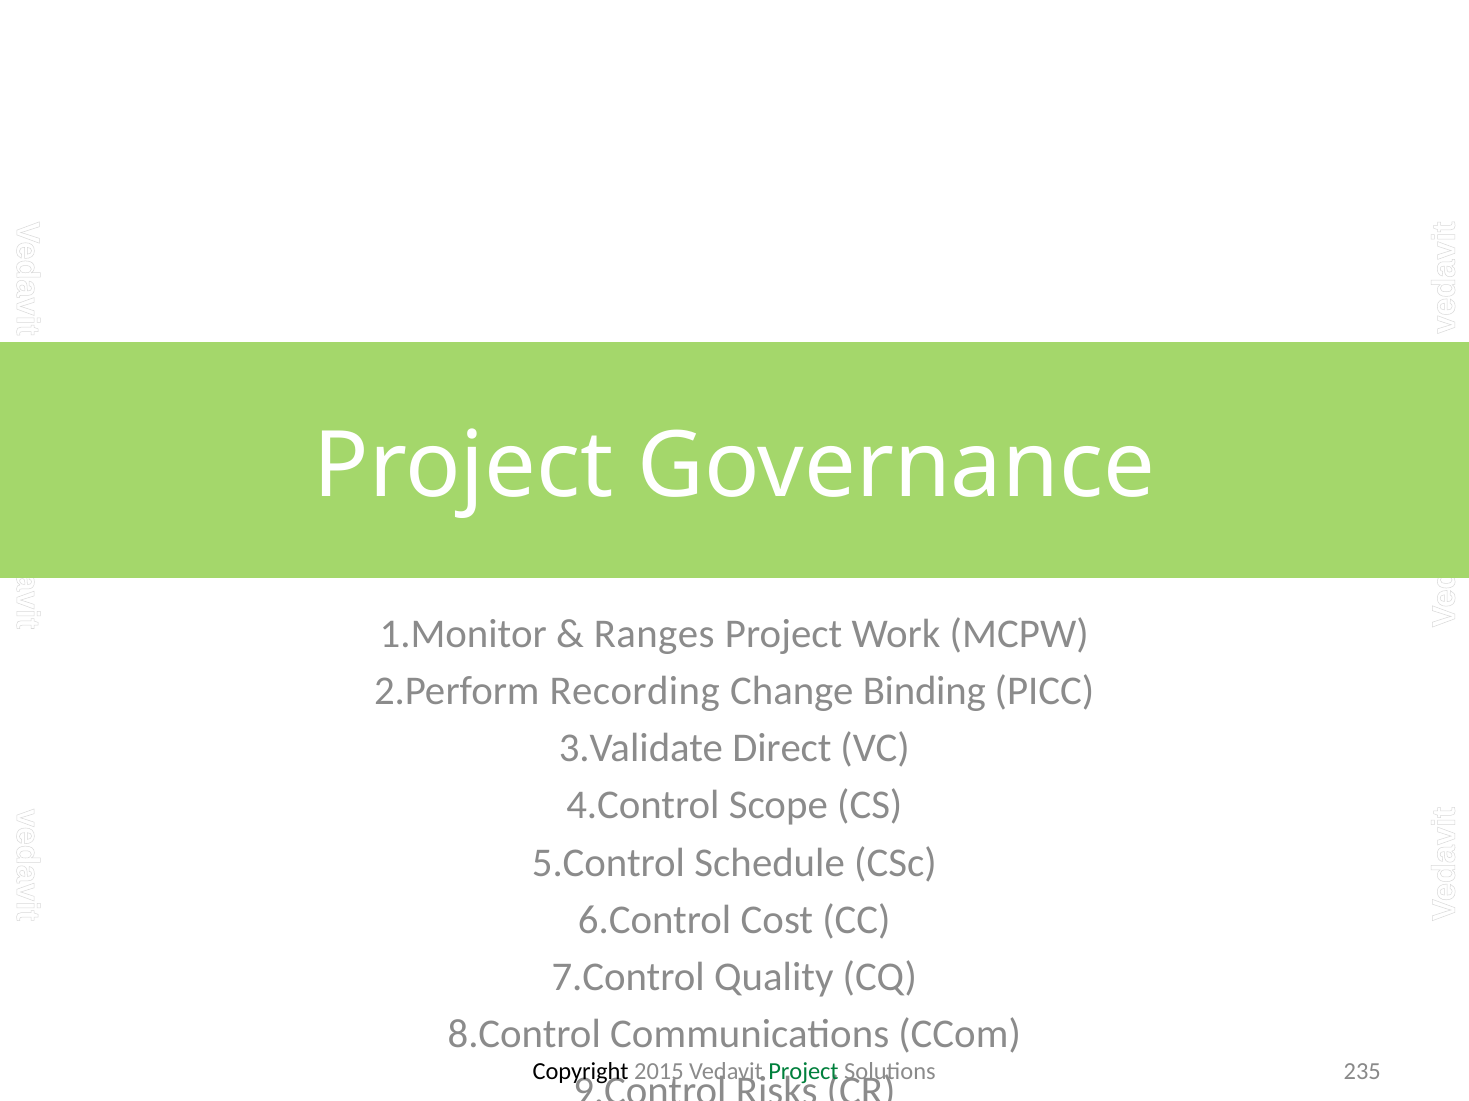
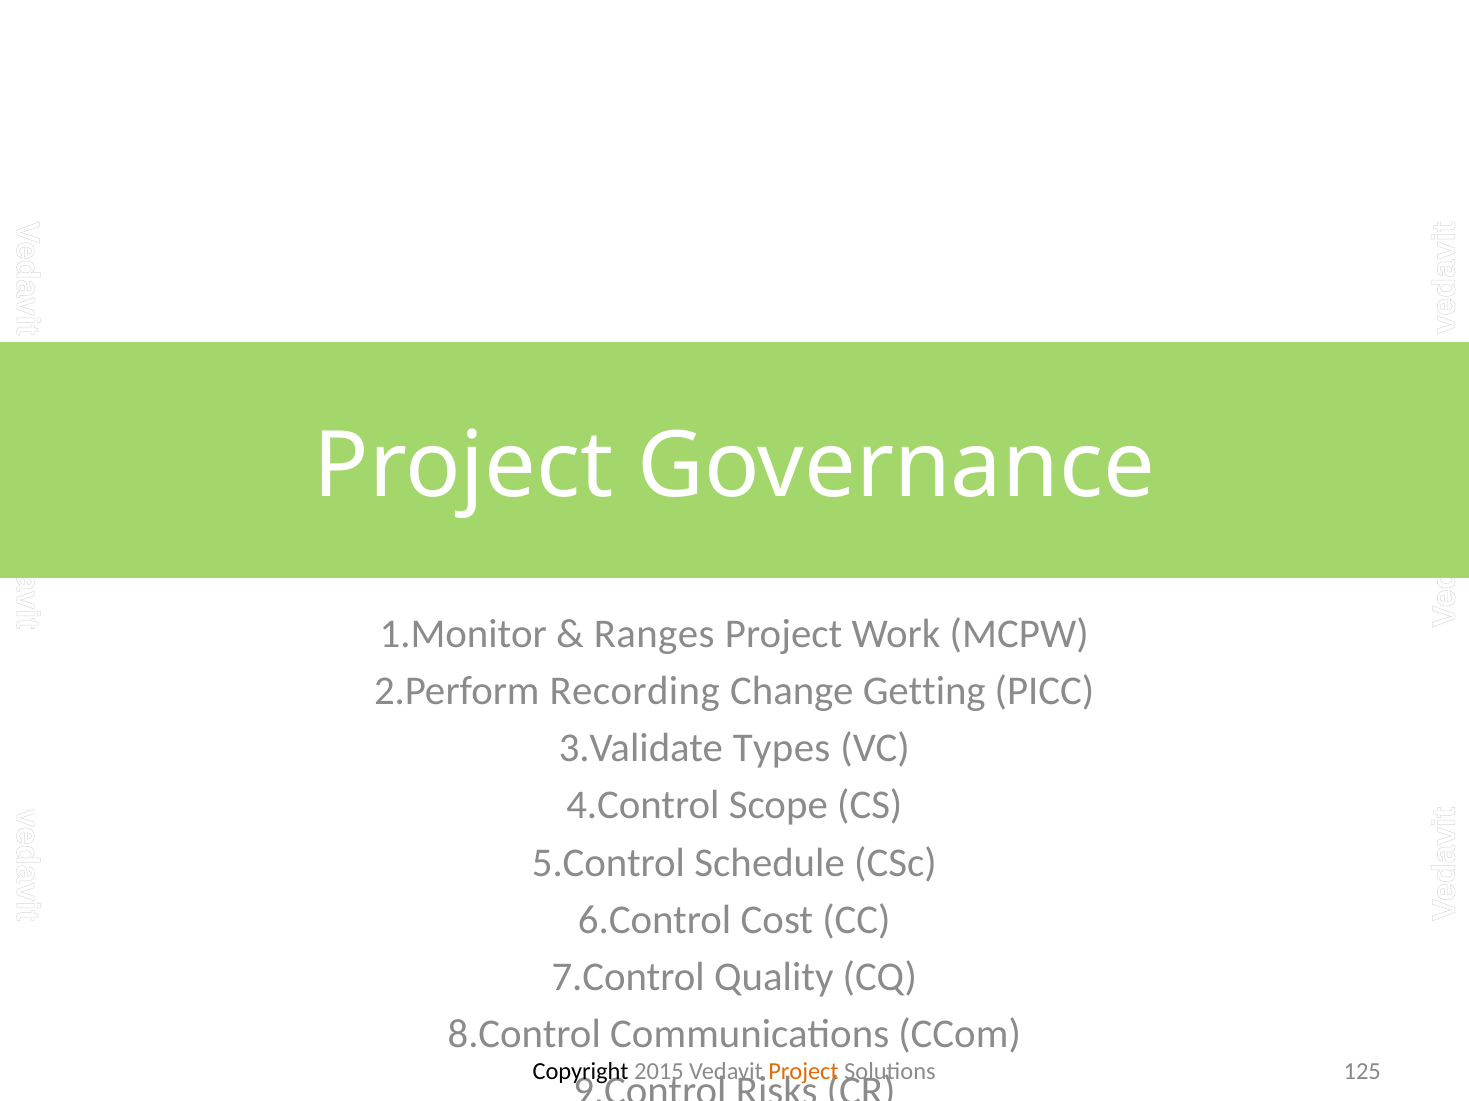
Binding: Binding -> Getting (924, 692)
Direct: Direct -> Types (782, 749)
Project colour: green -> orange (804, 1072)
235: 235 -> 125 (1362, 1072)
